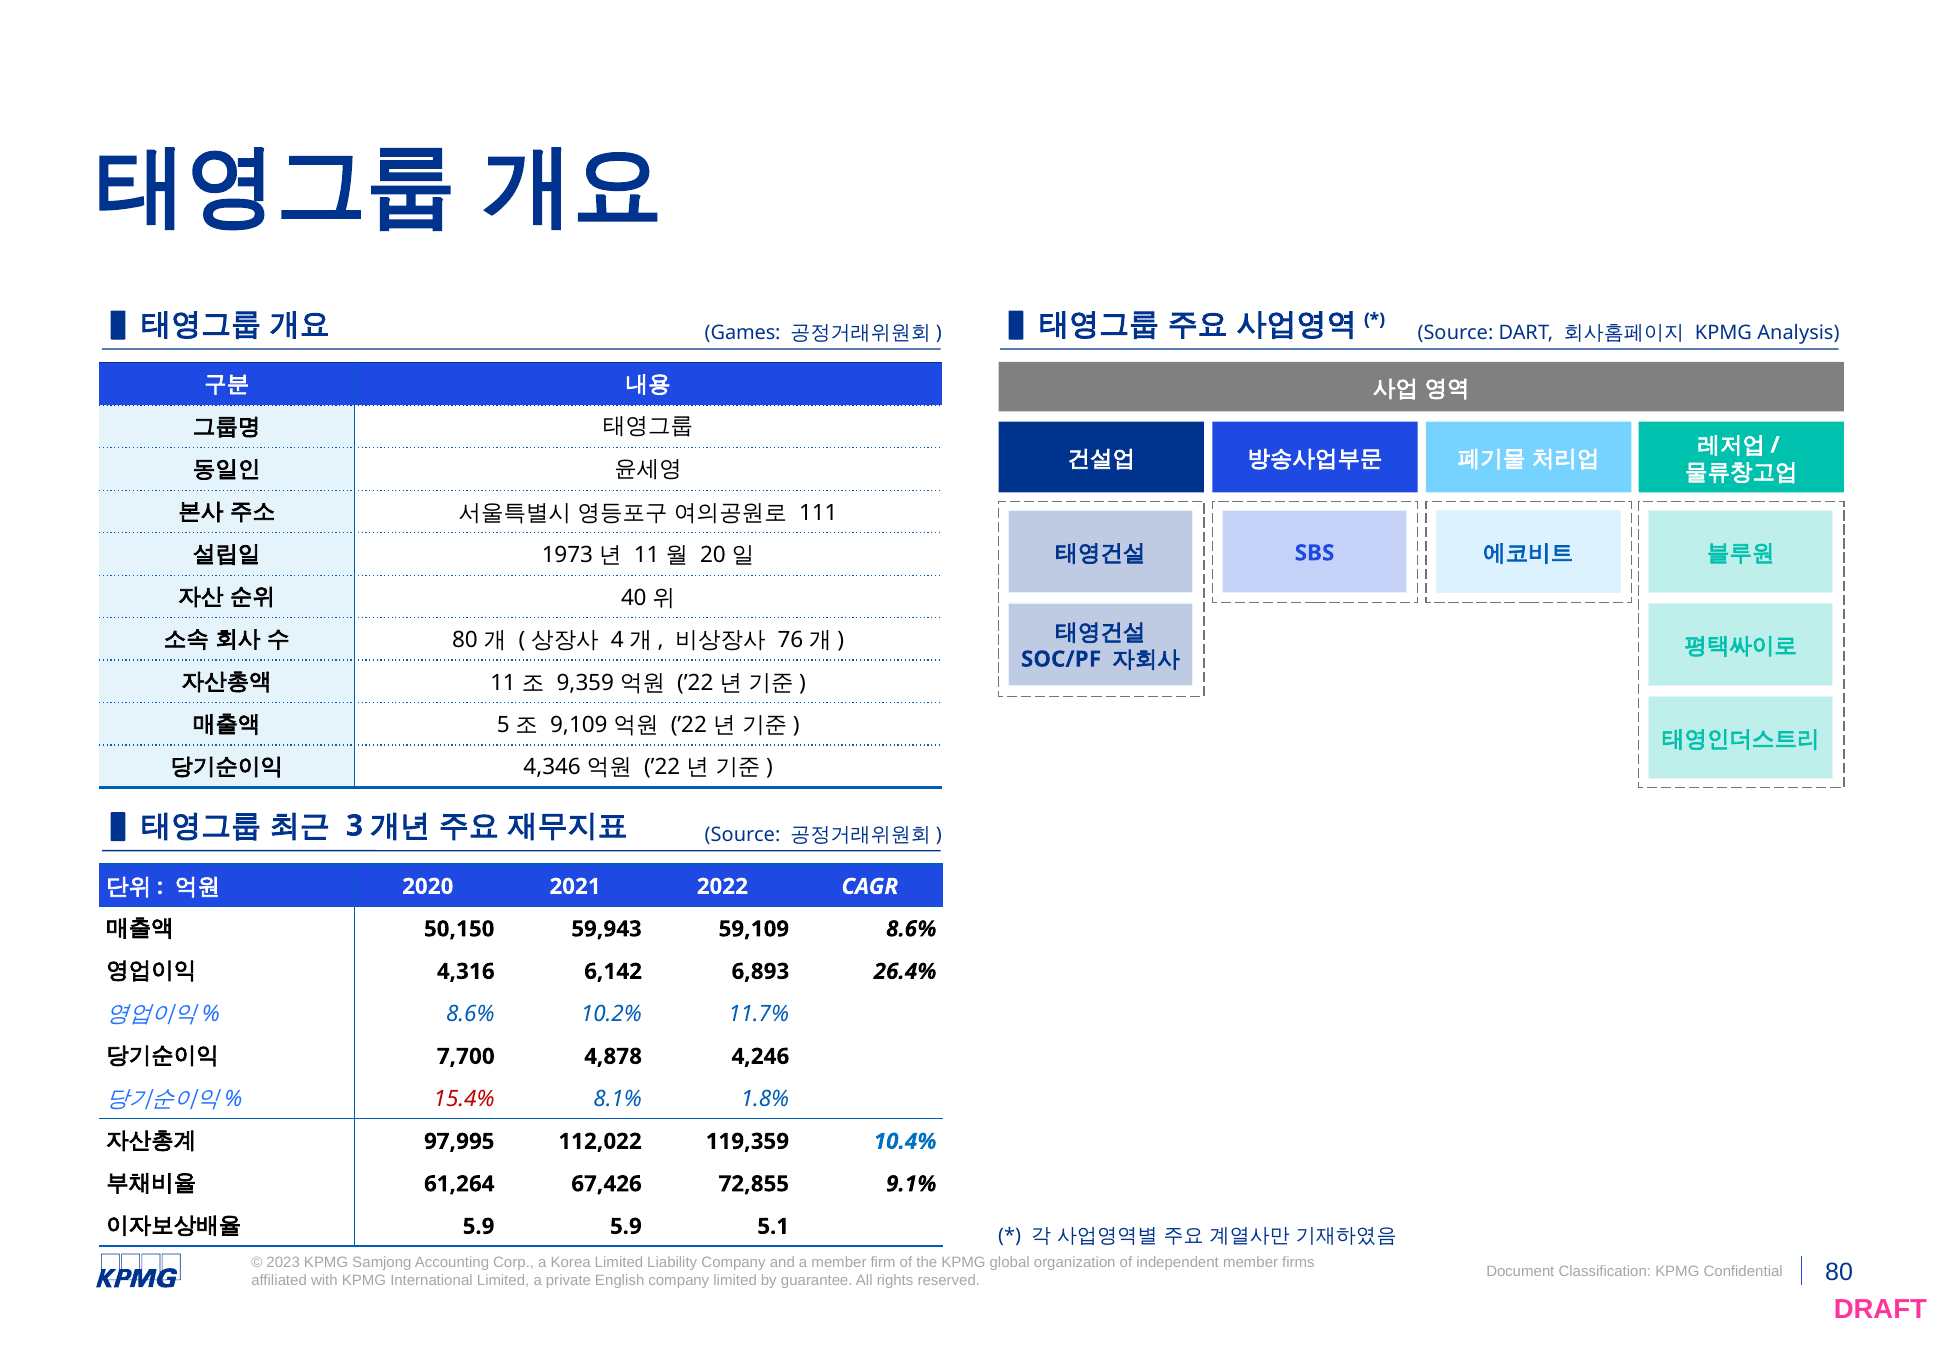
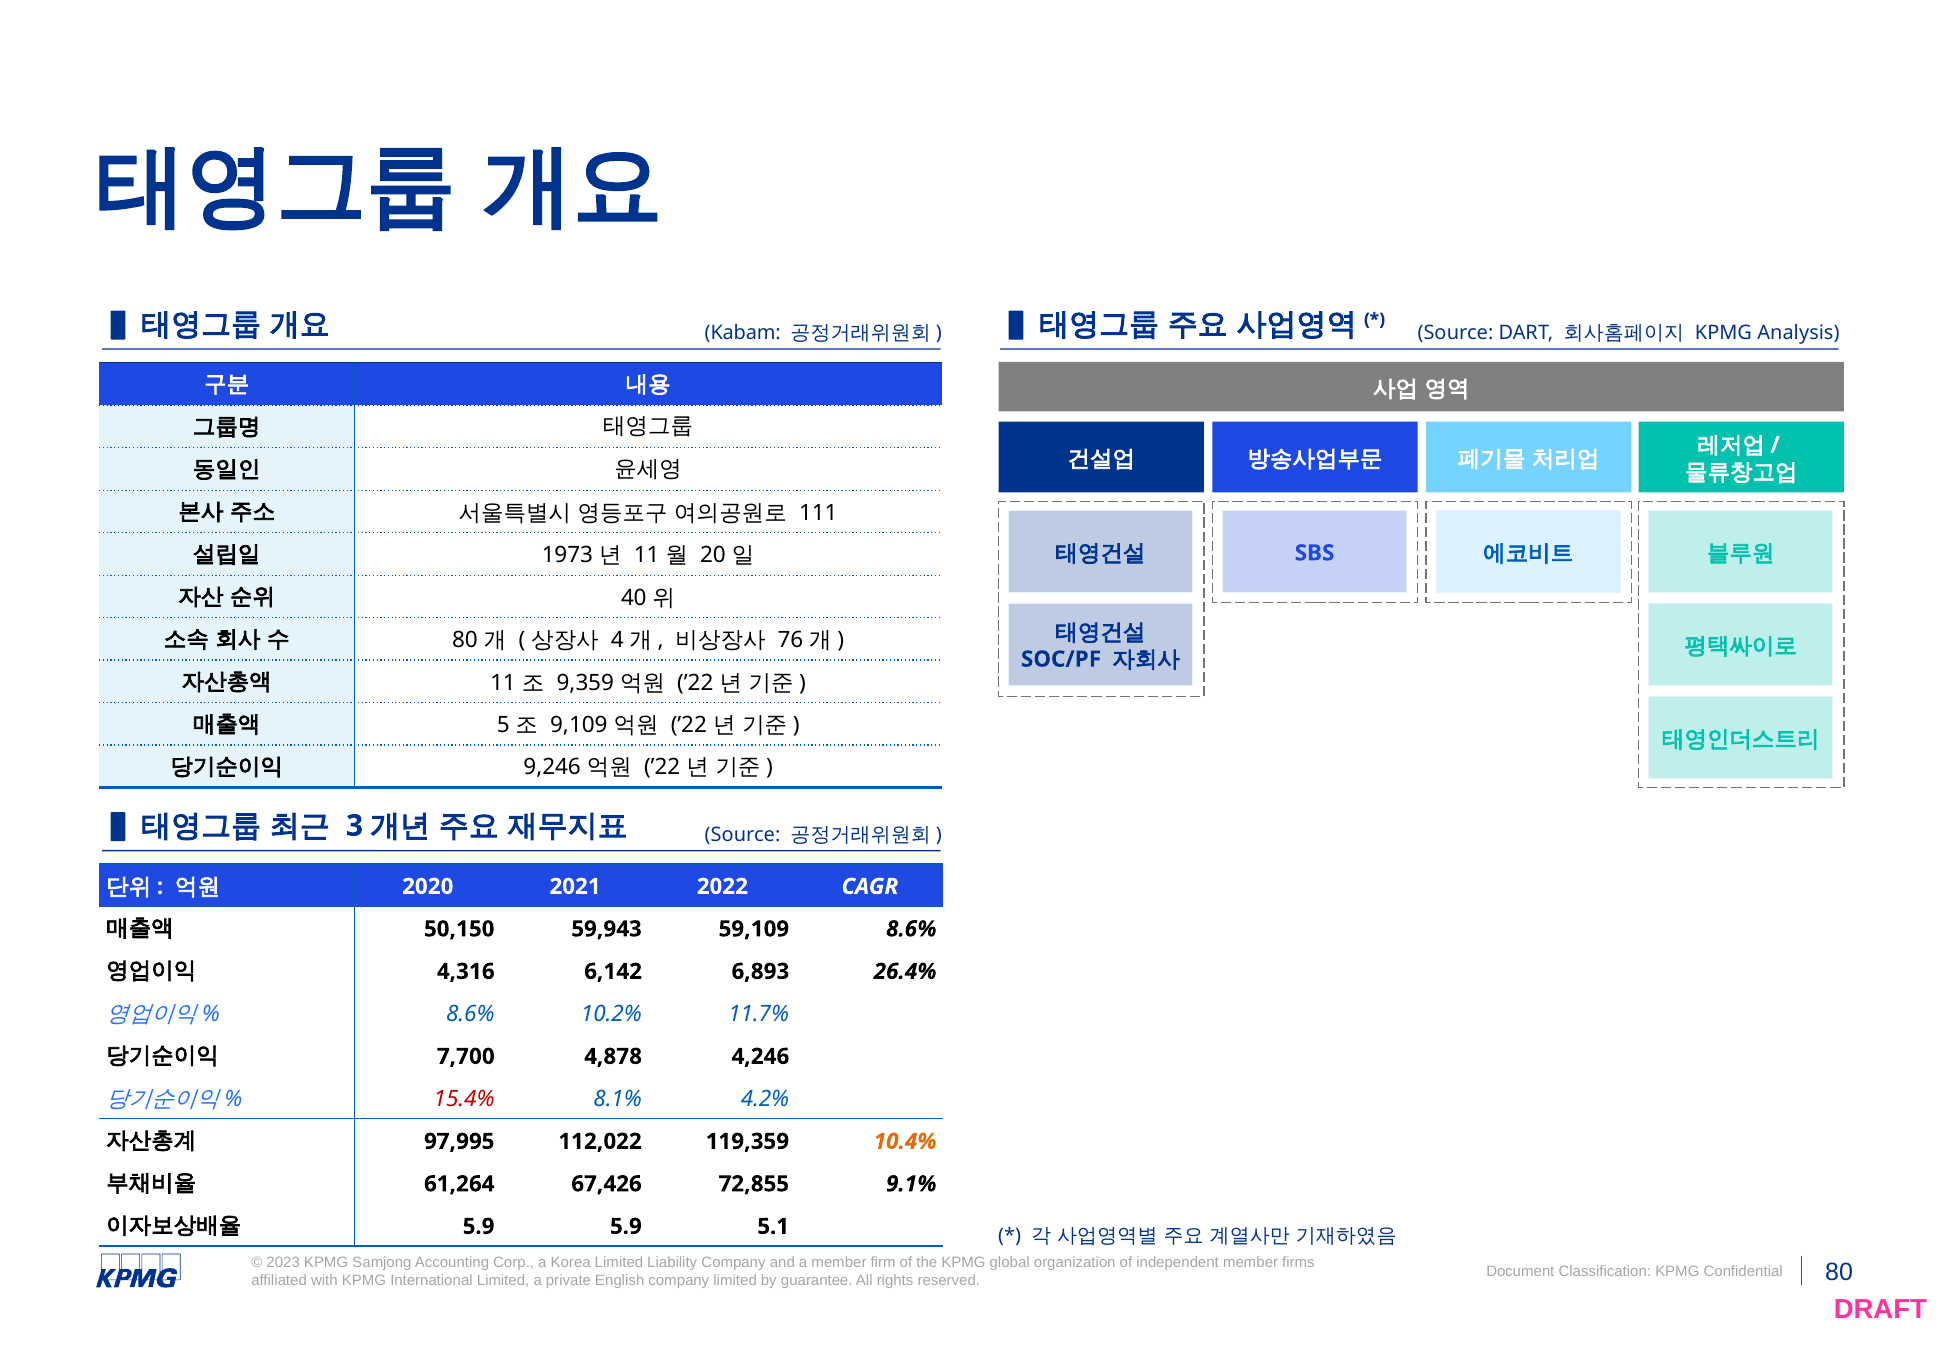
Games: Games -> Kabam (743, 333)
4,346: 4,346 -> 9,246 (552, 768)
1.8%: 1.8% -> 4.2% (765, 1099)
10.4% colour: blue -> orange (905, 1142)
